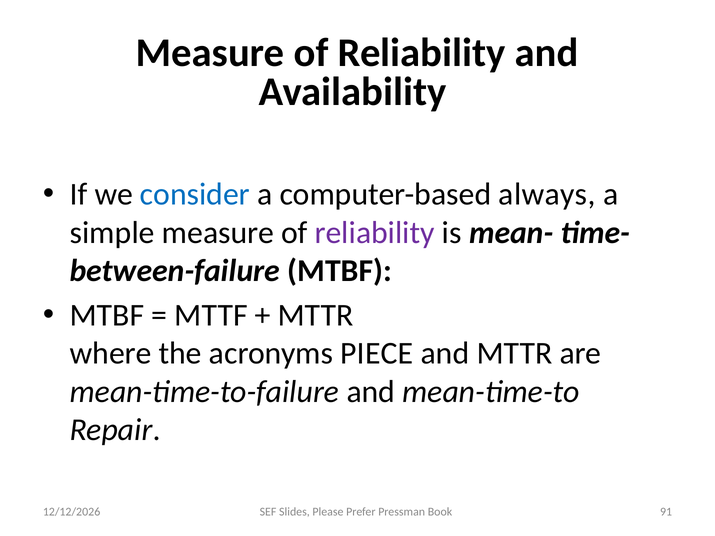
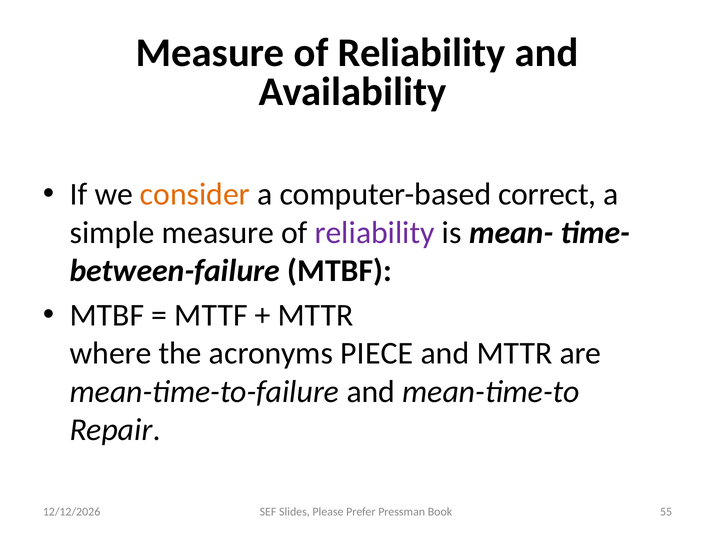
consider colour: blue -> orange (195, 195)
always: always -> correct (547, 195)
91: 91 -> 55 (666, 512)
